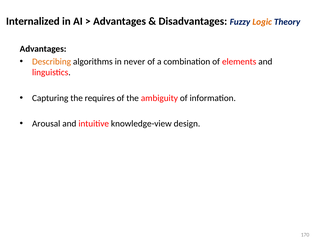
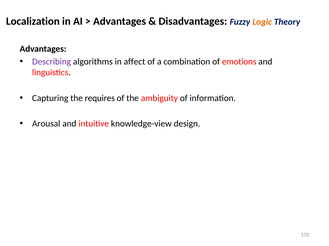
Internalized: Internalized -> Localization (33, 21)
Describing colour: orange -> purple (52, 62)
never: never -> affect (134, 62)
elements: elements -> emotions (239, 62)
